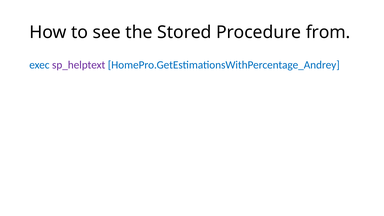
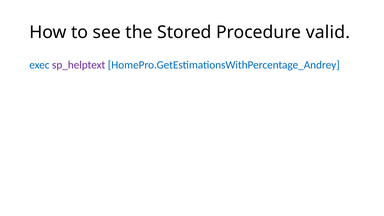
from: from -> valid (328, 32)
